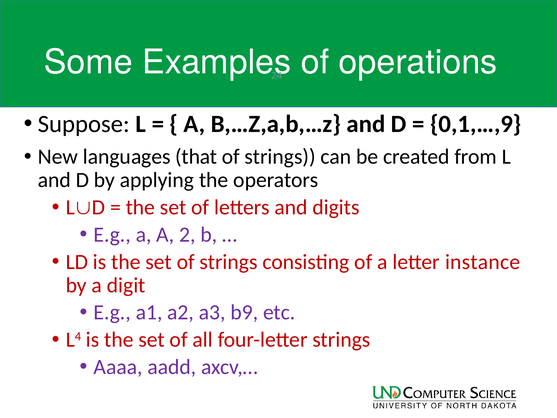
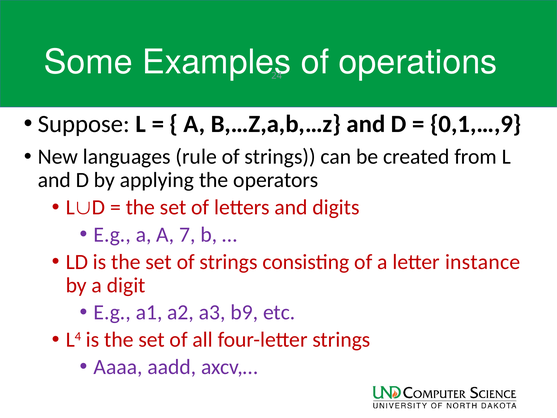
that: that -> rule (196, 157)
2: 2 -> 7 (187, 234)
